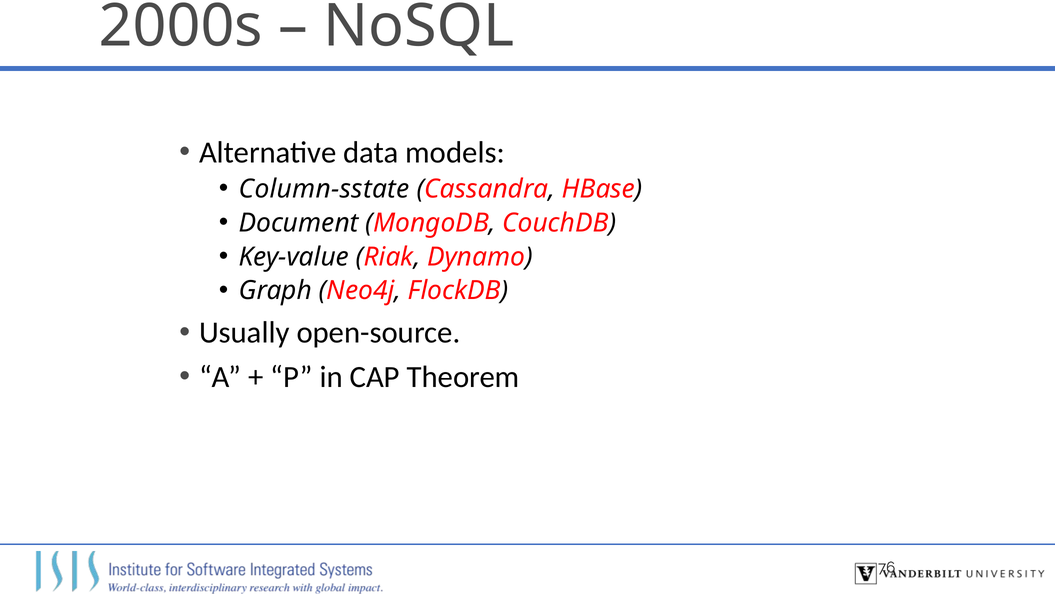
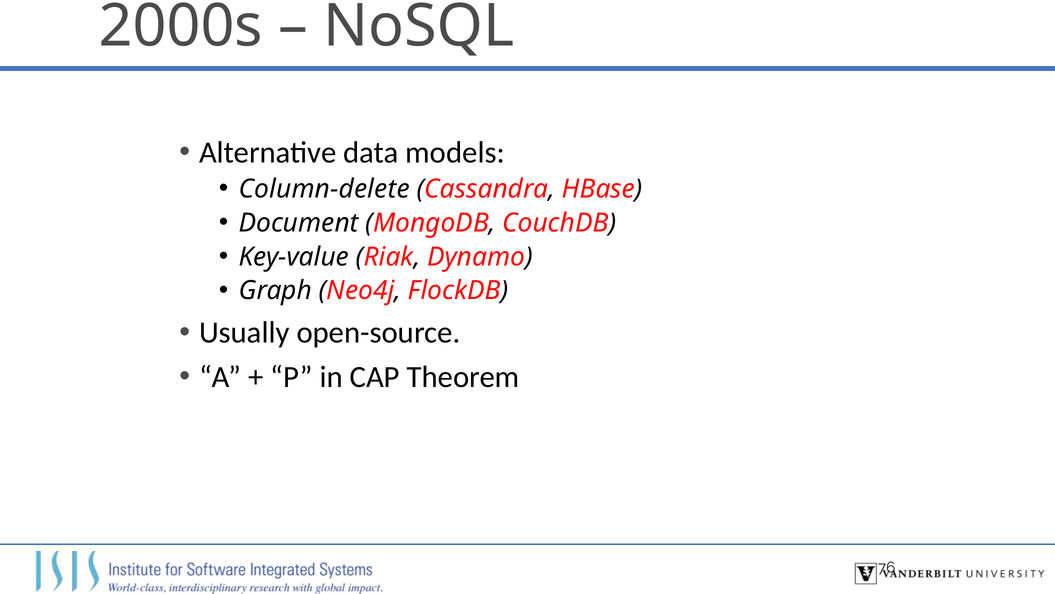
Column-sstate: Column-sstate -> Column-delete (324, 189)
